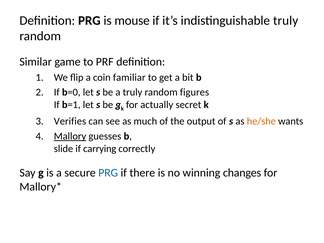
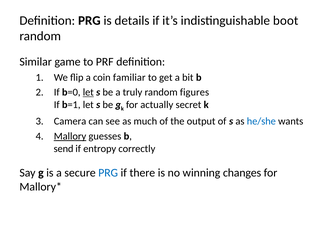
mouse: mouse -> details (132, 20)
indistinguishable truly: truly -> boot (286, 20)
let underline: none -> present (88, 92)
Verifies: Verifies -> Camera (70, 121)
he/she colour: orange -> blue (261, 121)
slide: slide -> send (64, 149)
carrying: carrying -> entropy (100, 149)
